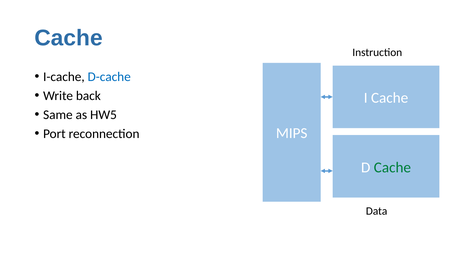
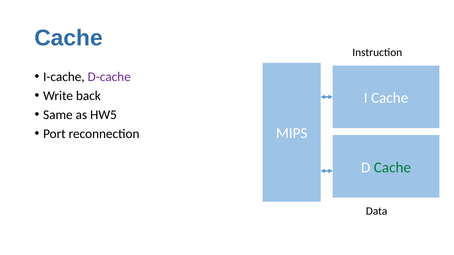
D-cache colour: blue -> purple (109, 77)
